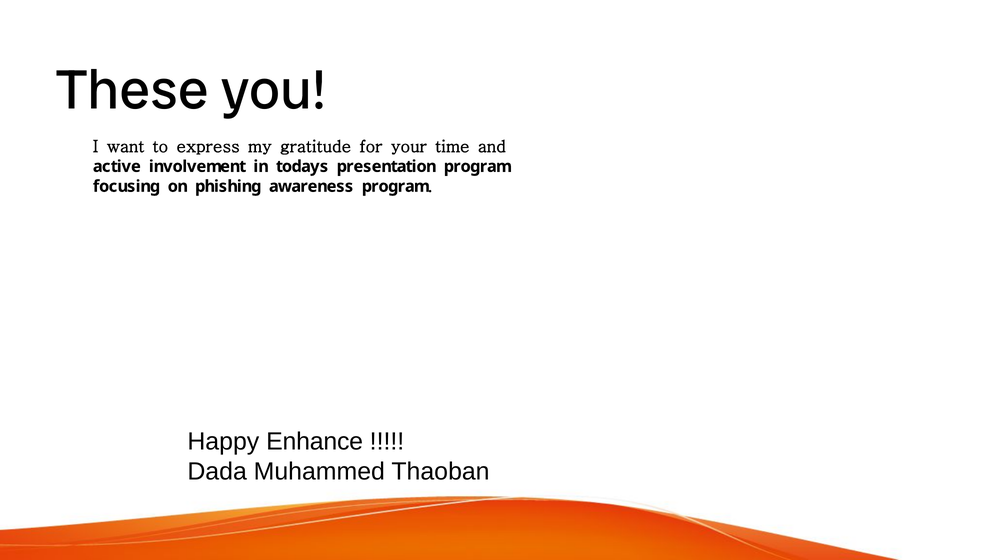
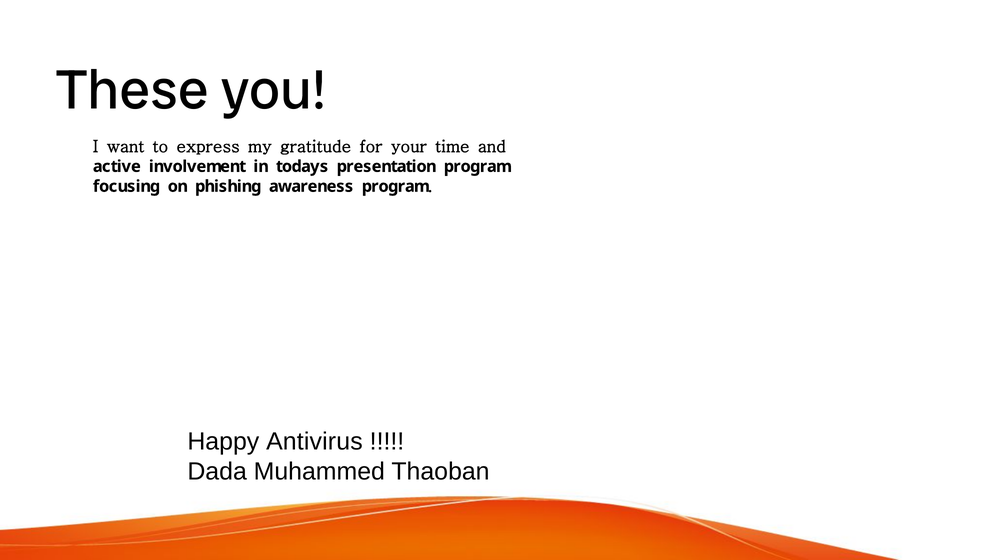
Enhance: Enhance -> Antivirus (314, 441)
